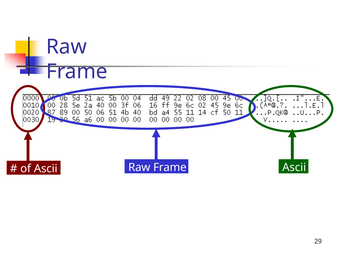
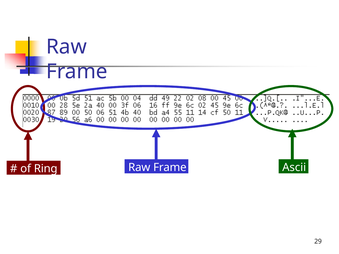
of Ascii: Ascii -> Ring (46, 169)
